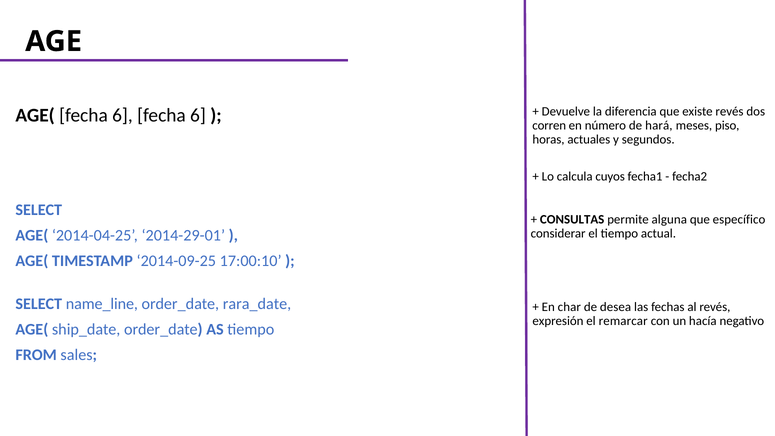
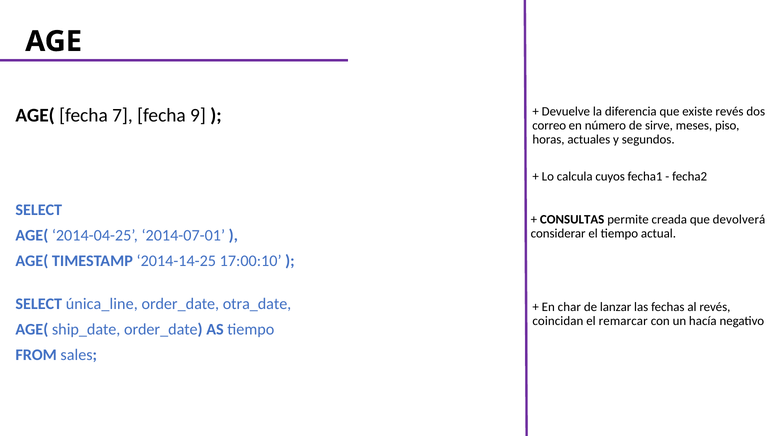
AGE( fecha 6: 6 -> 7 (122, 115)
6: 6 -> 9 (198, 115)
corren: corren -> correo (549, 126)
hará: hará -> sirve (659, 126)
alguna: alguna -> creada (669, 220)
específico: específico -> devolverá (739, 220)
2014-29-01: 2014-29-01 -> 2014-07-01 (183, 235)
2014-09-25: 2014-09-25 -> 2014-14-25 (176, 261)
name_line: name_line -> única_line (102, 304)
rara_date: rara_date -> otra_date (257, 304)
desea: desea -> lanzar (616, 307)
expresión: expresión -> coincidan (558, 321)
